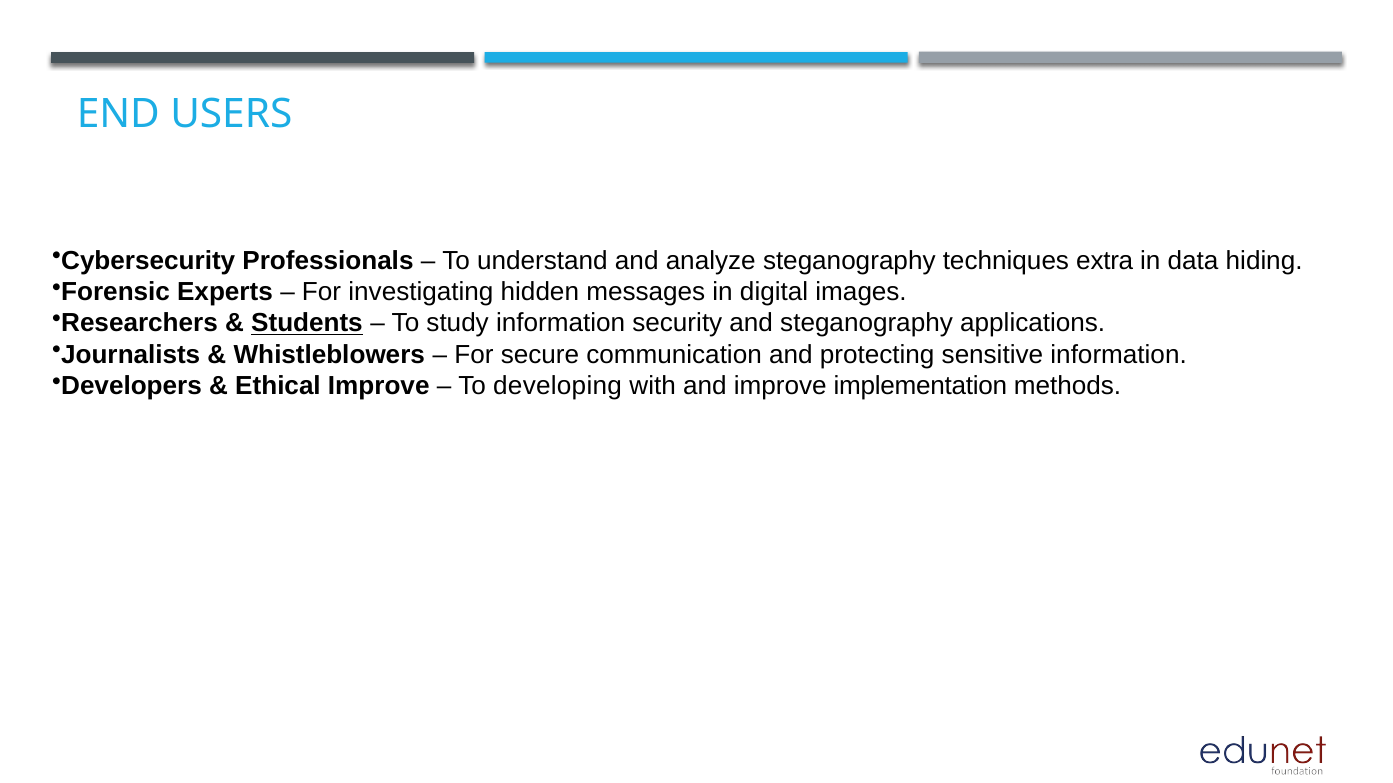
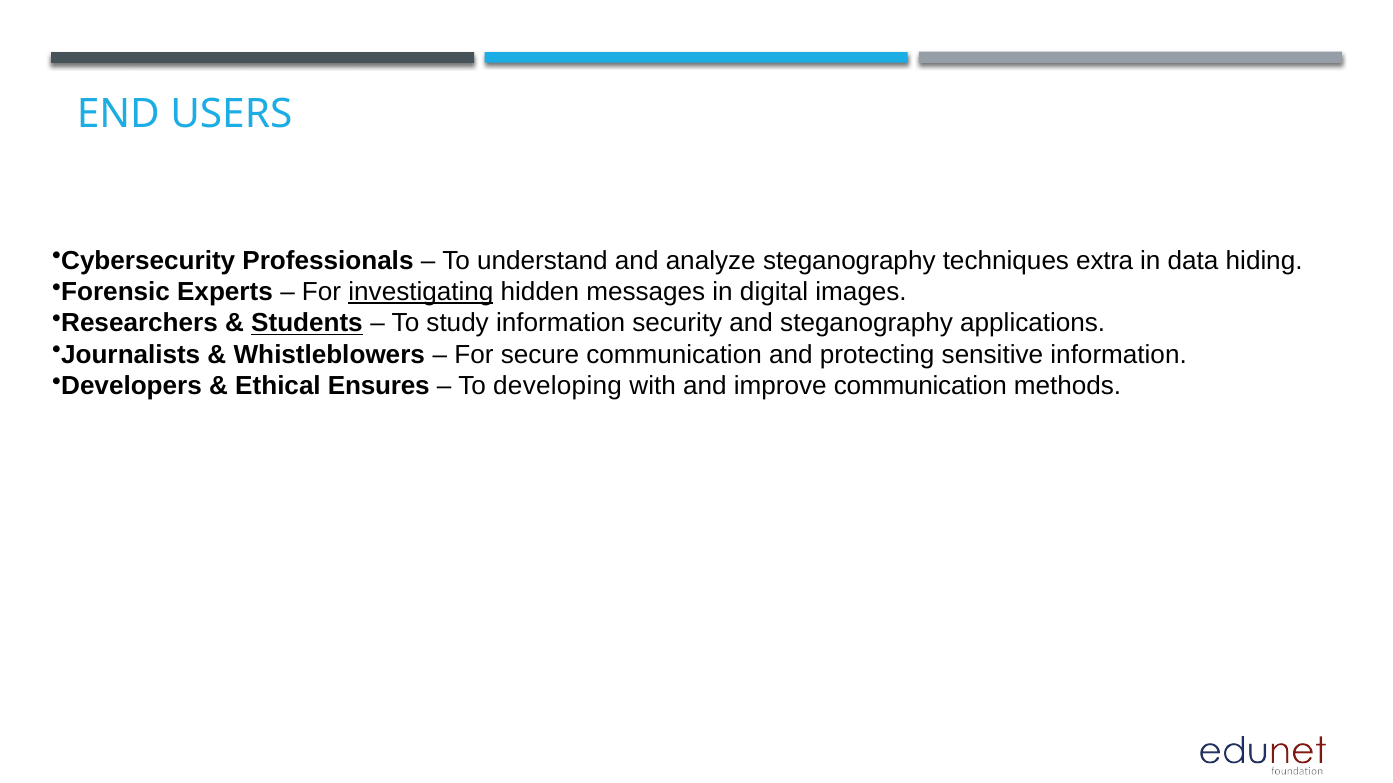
investigating underline: none -> present (421, 292)
Ethical Improve: Improve -> Ensures (379, 386)
improve implementation: implementation -> communication (920, 386)
